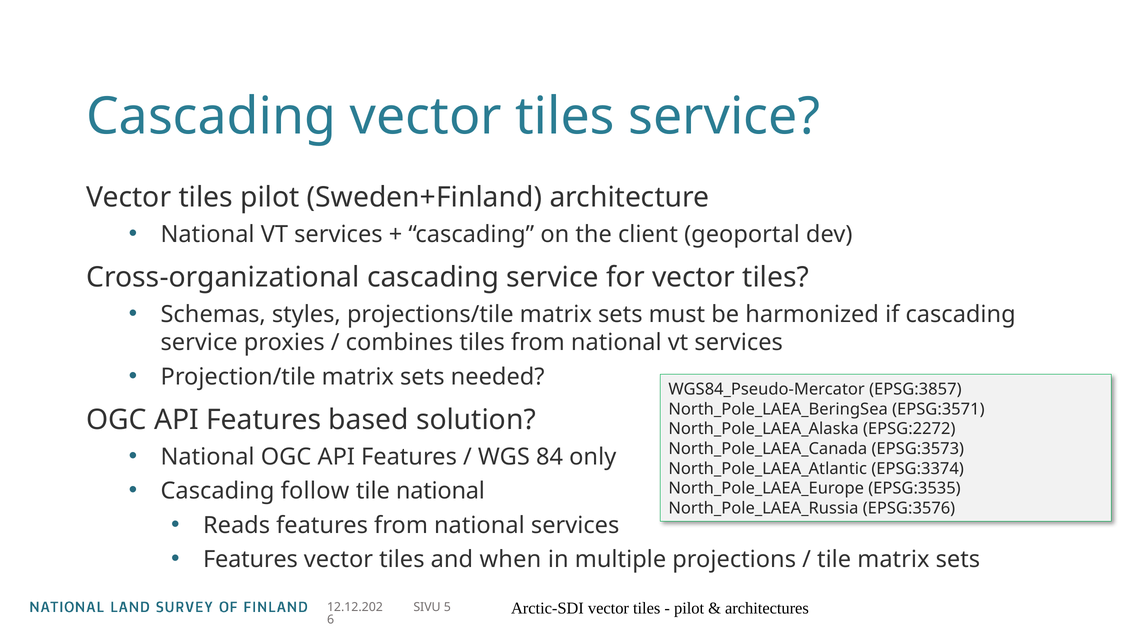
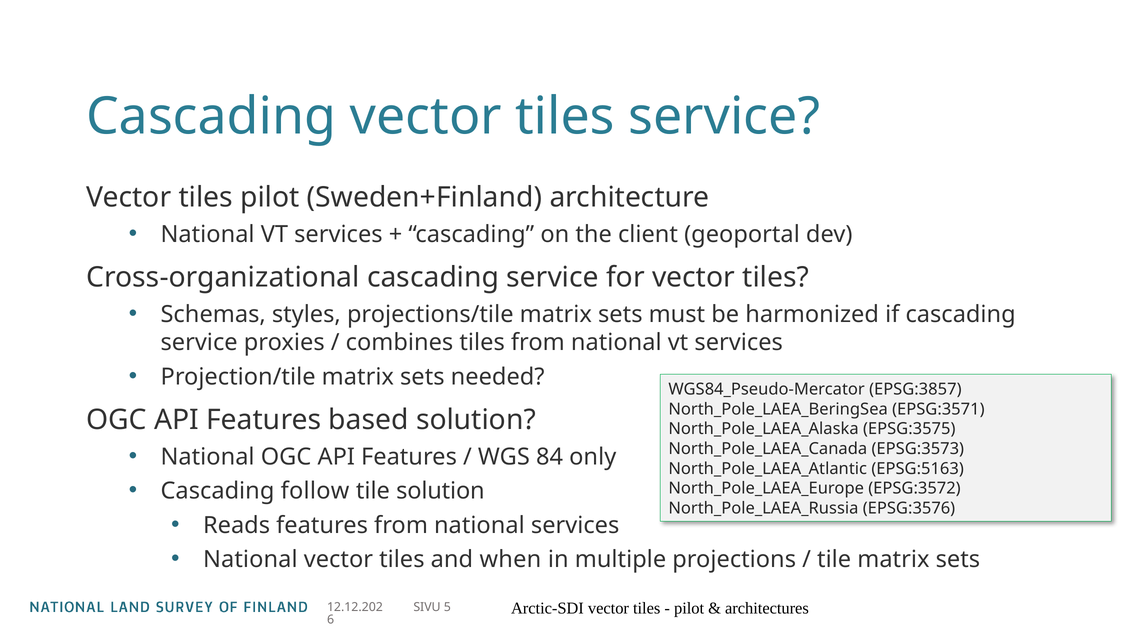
EPSG:2272: EPSG:2272 -> EPSG:3575 (909, 429)
EPSG:3374: EPSG:3374 -> EPSG:5163 (918, 468)
tile national: national -> solution (440, 491)
EPSG:3535: EPSG:3535 -> EPSG:3572 (914, 488)
Features: Features -> National (250, 559)
